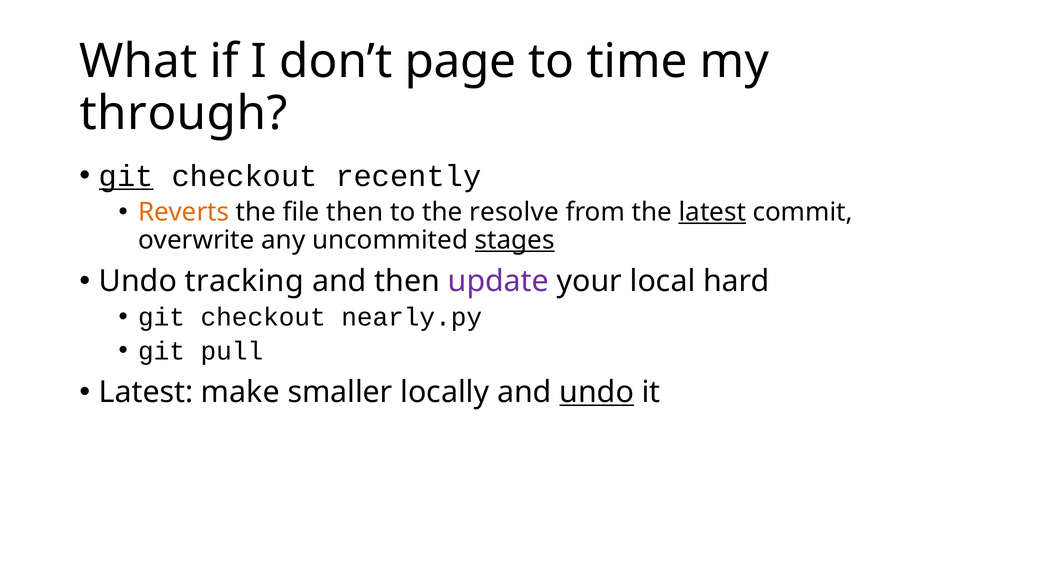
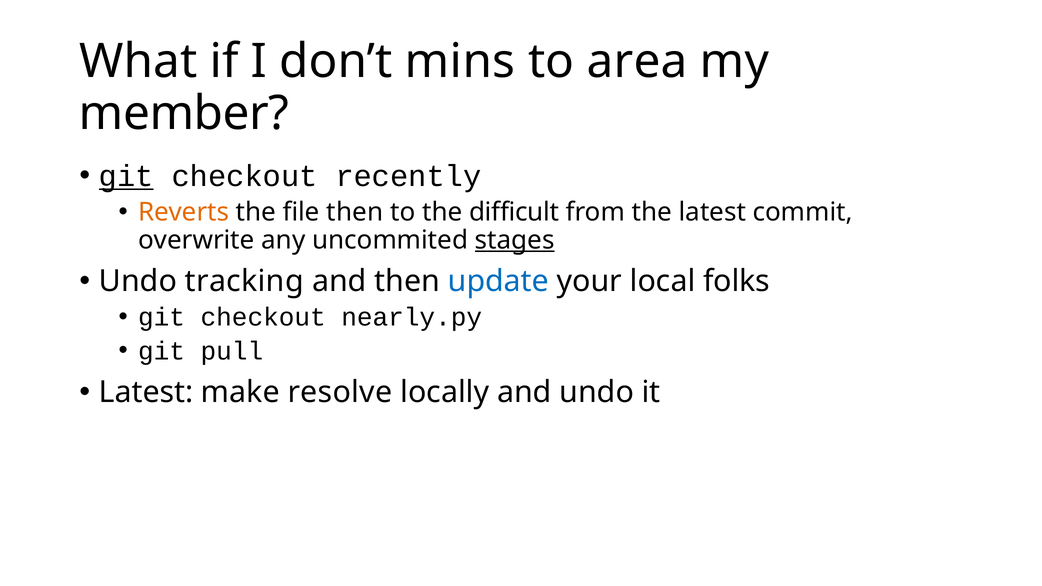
page: page -> mins (460, 62)
time: time -> area (637, 62)
through: through -> member (184, 113)
resolve: resolve -> difficult (514, 212)
latest underline: present -> none (712, 212)
update colour: purple -> blue (498, 282)
hard: hard -> folks (736, 282)
smaller: smaller -> resolve (340, 392)
undo underline: present -> none (597, 392)
